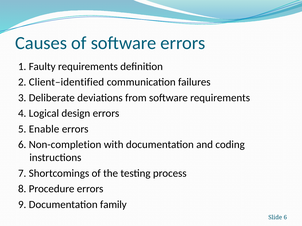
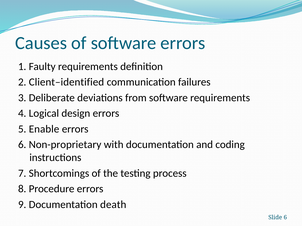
Non-completion: Non-completion -> Non-proprietary (65, 145)
family: family -> death (113, 205)
